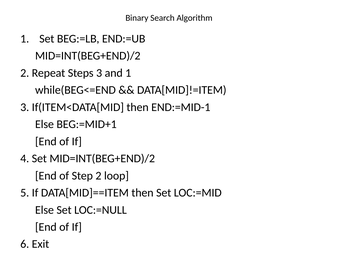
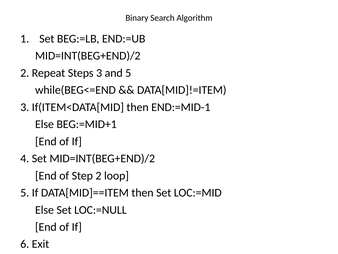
and 1: 1 -> 5 (128, 73)
